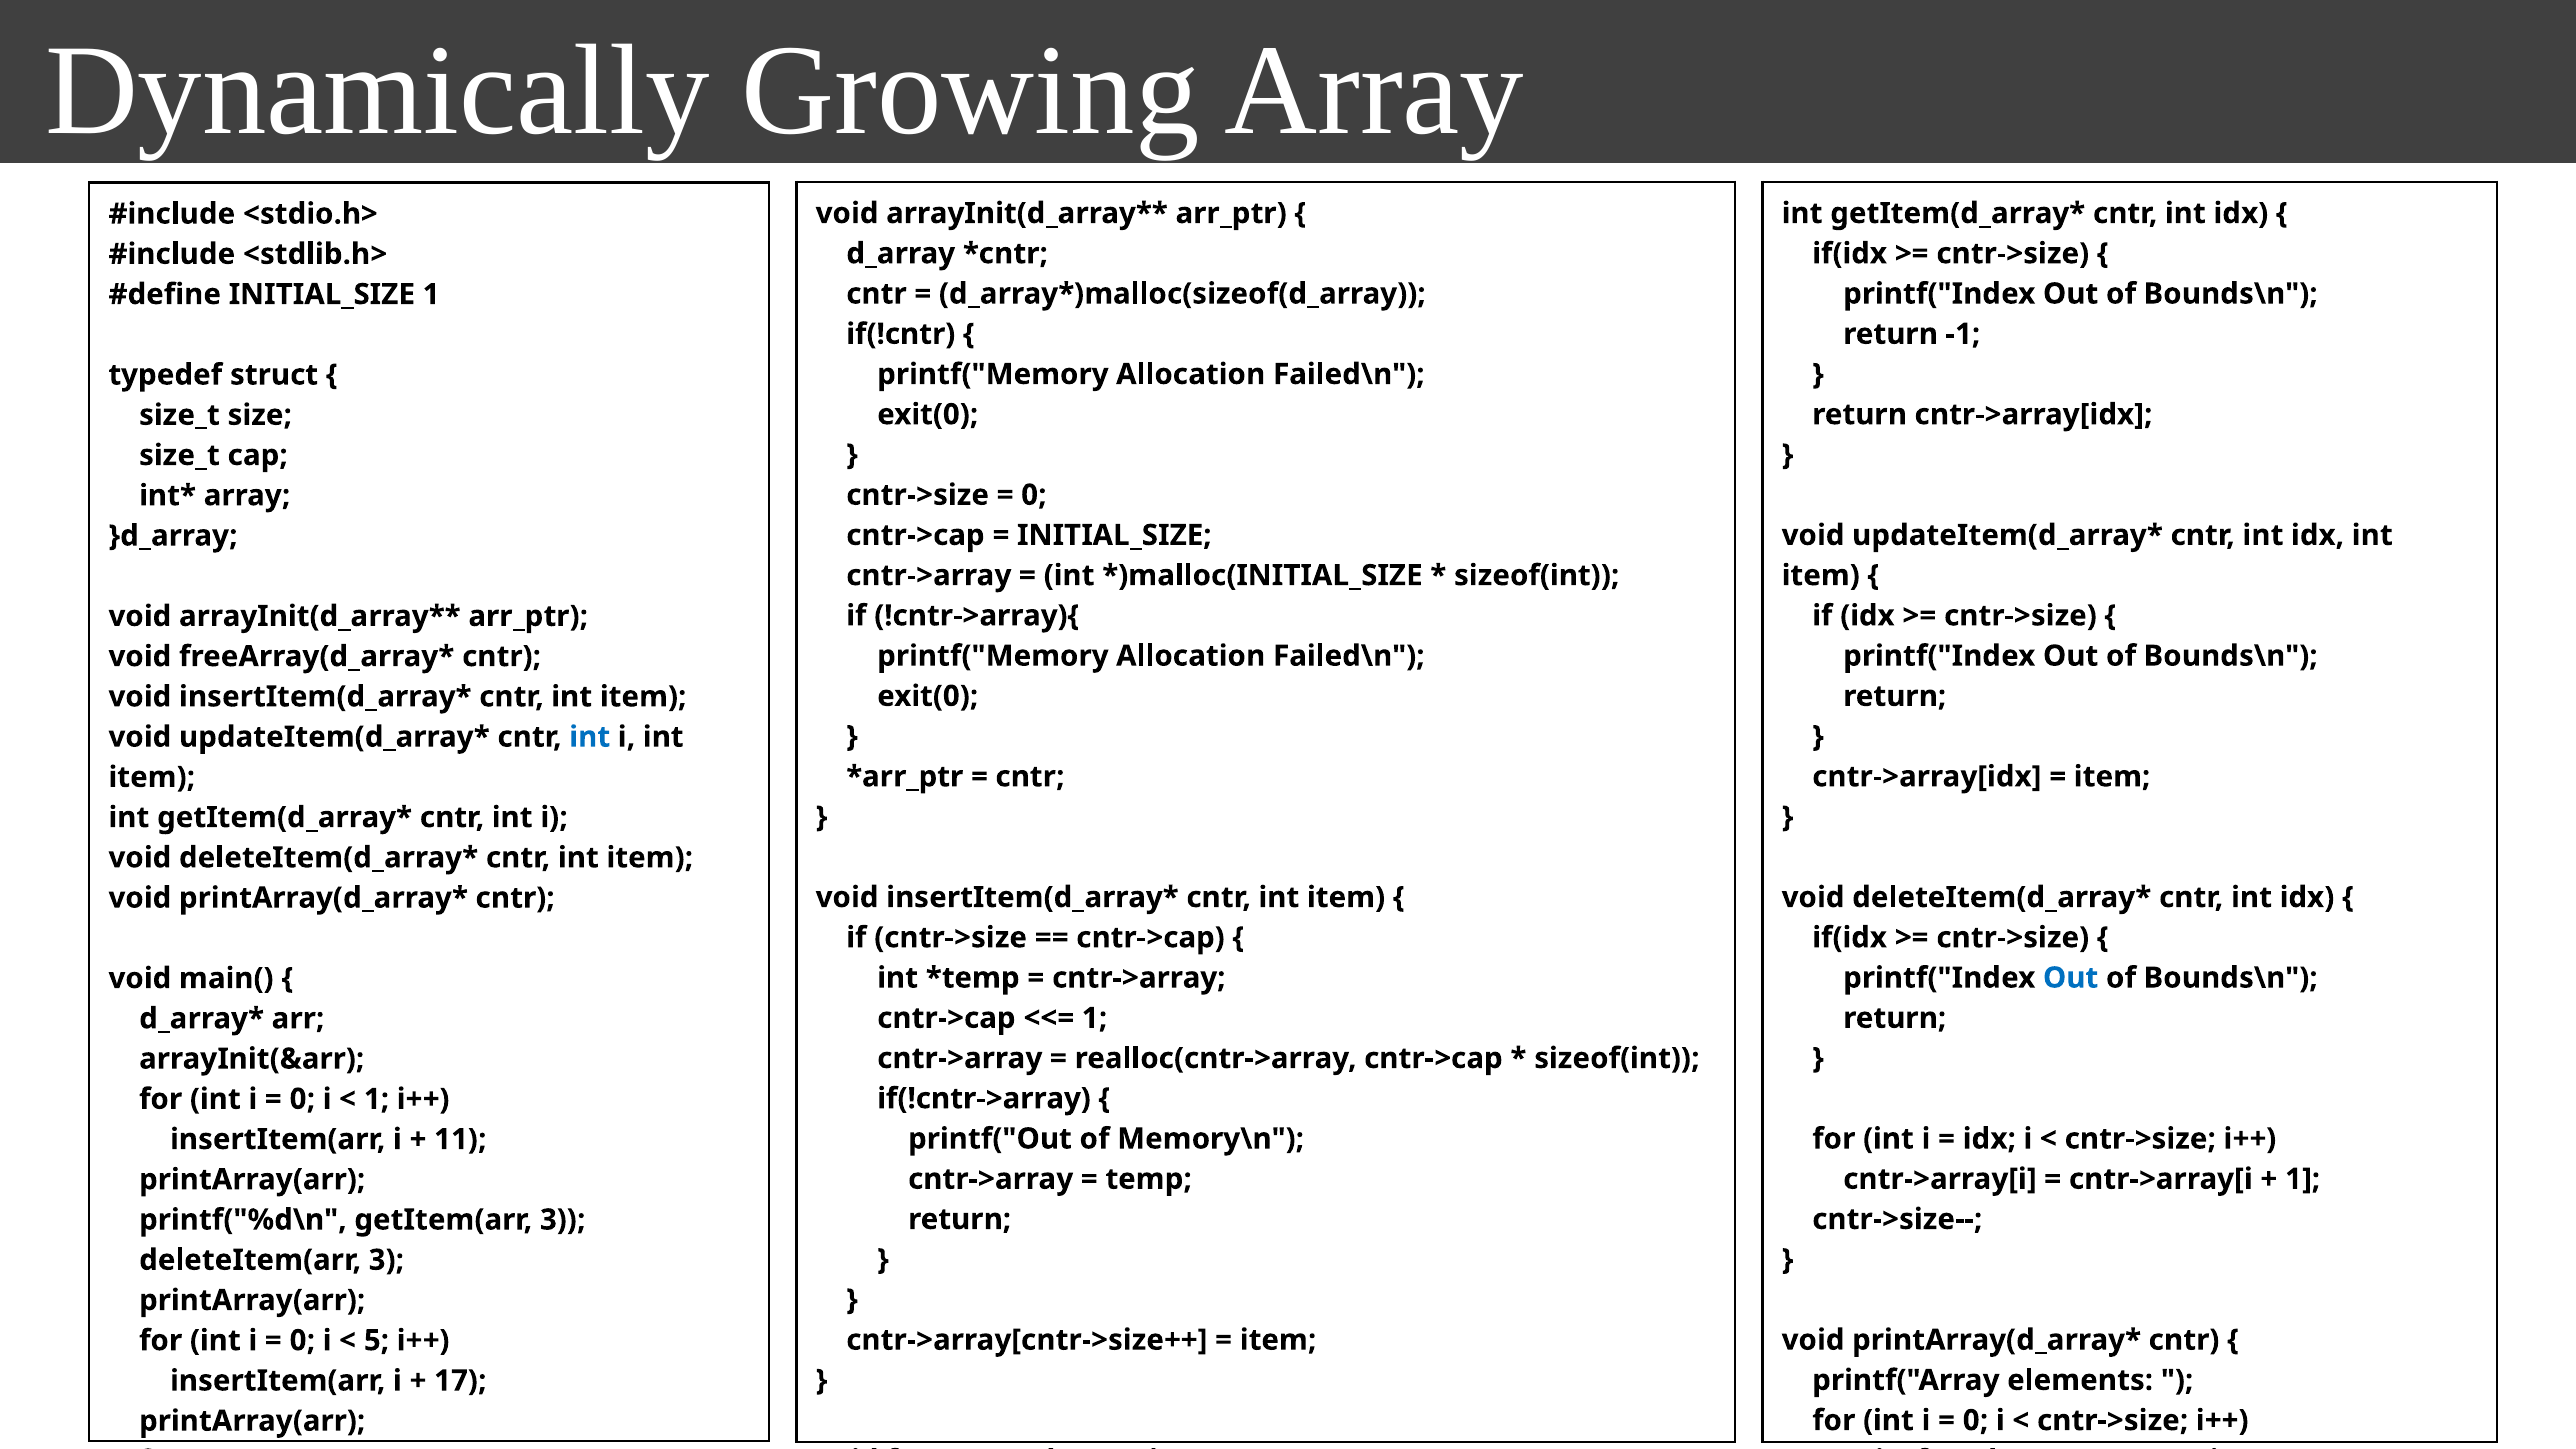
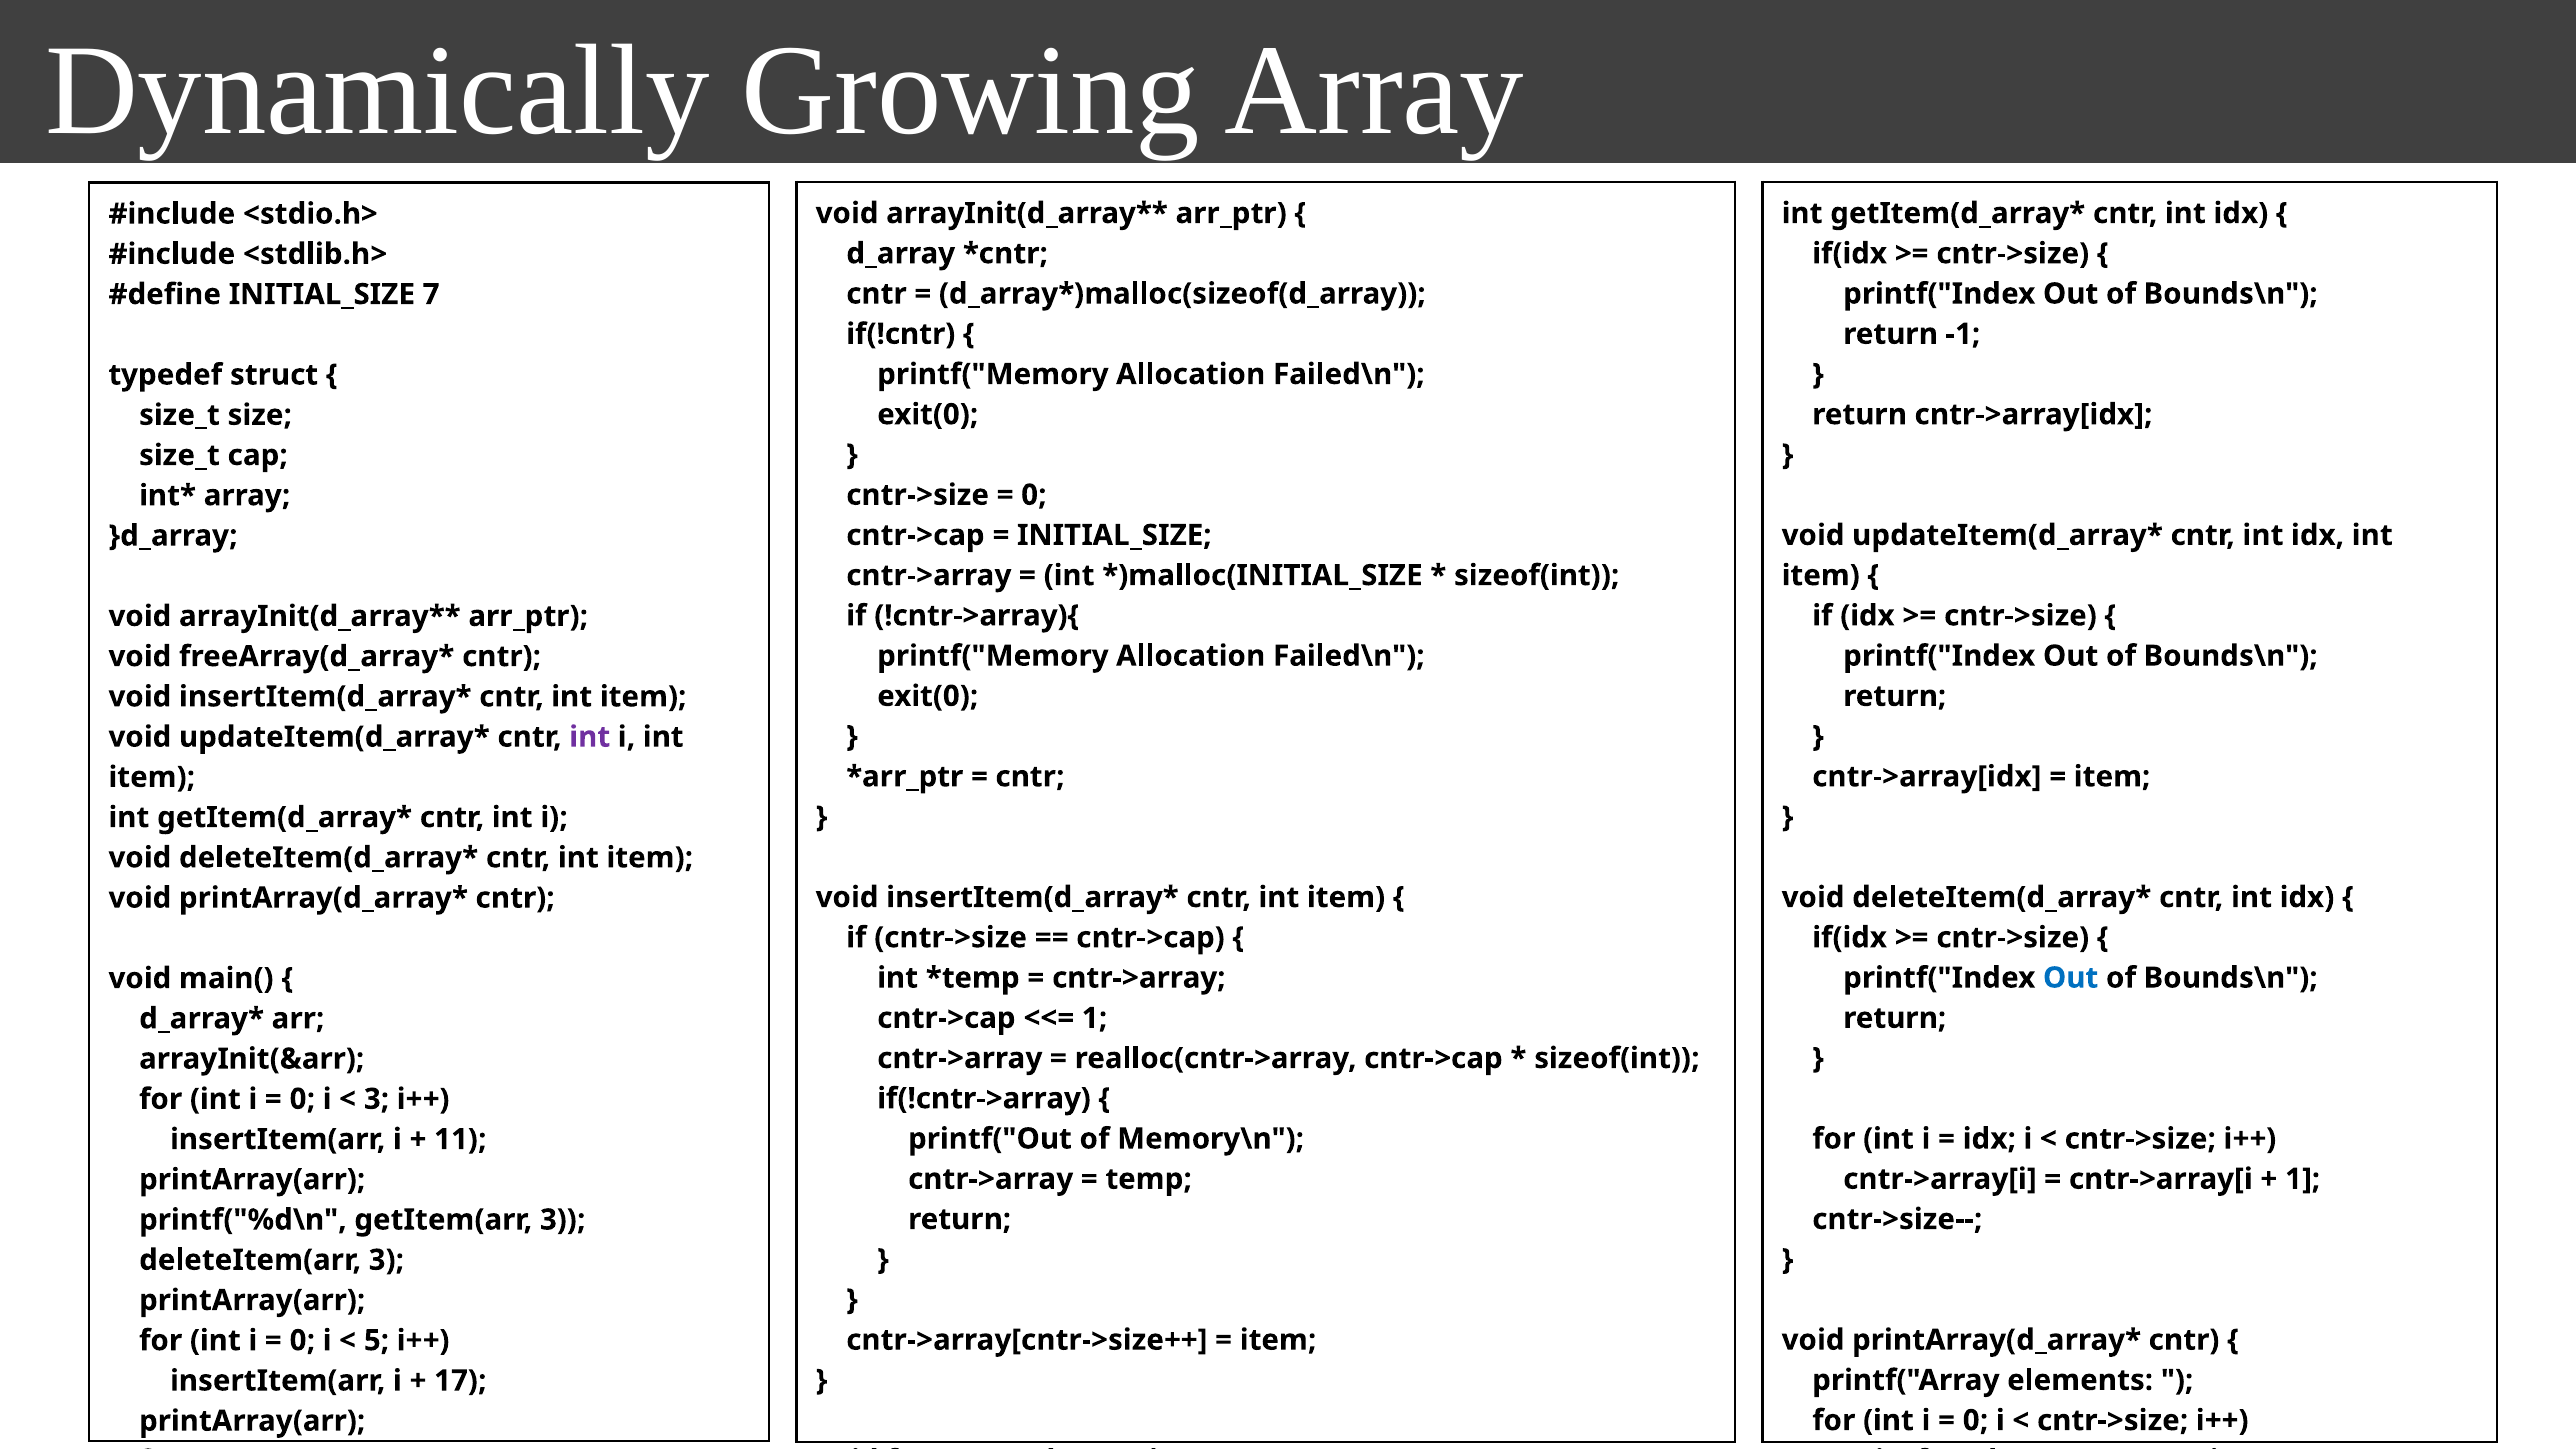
1: 1 -> 7 (431, 294)
int colour: blue -> purple (590, 737)
1: 1 -> 3 (377, 1099)
